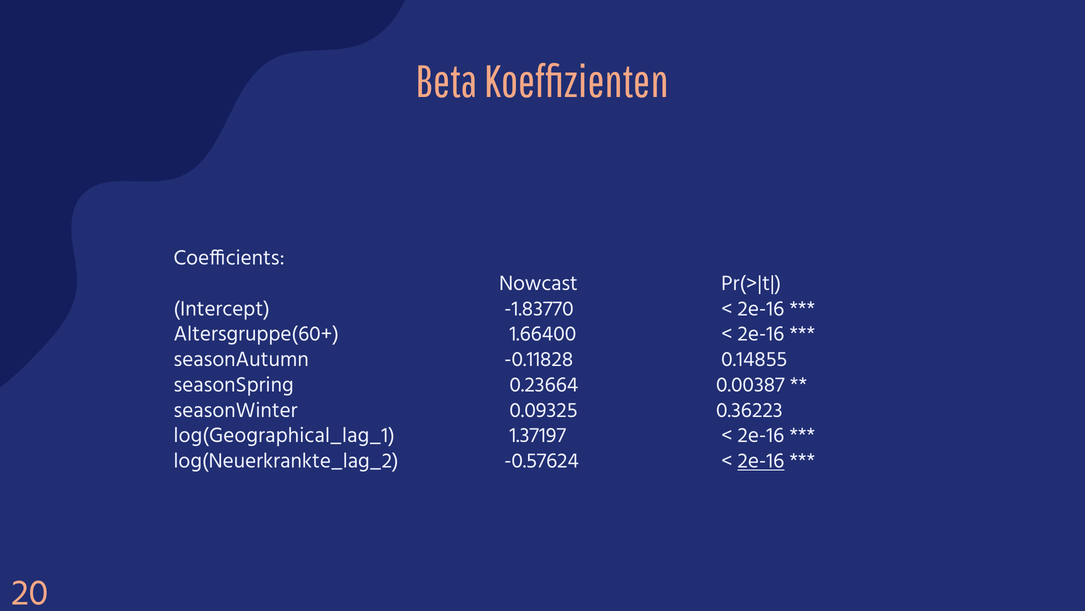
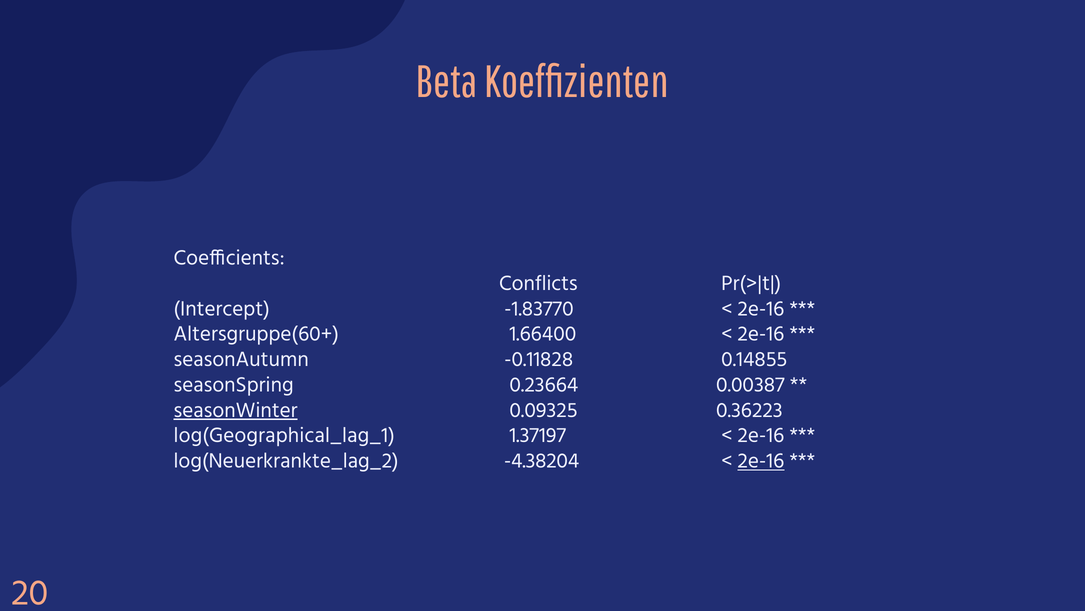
Nowcast: Nowcast -> Conflicts (538, 283)
seasonWinter underline: none -> present (236, 410)
-0.57624: -0.57624 -> -4.38204 (542, 460)
